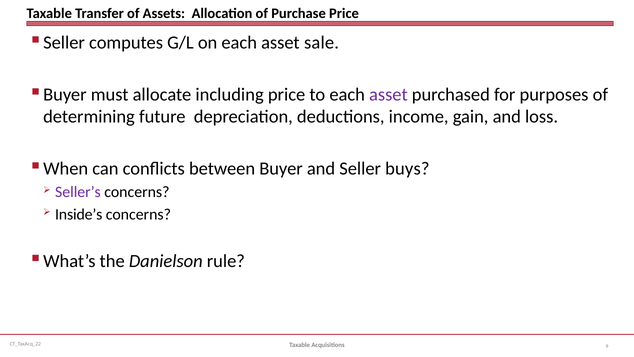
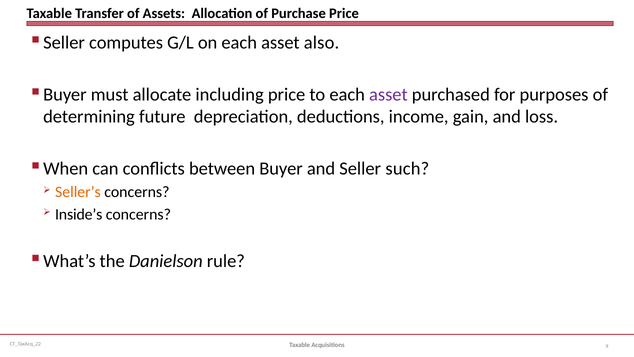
sale: sale -> also (322, 42)
buys: buys -> such (407, 168)
Seller’s colour: purple -> orange (78, 192)
